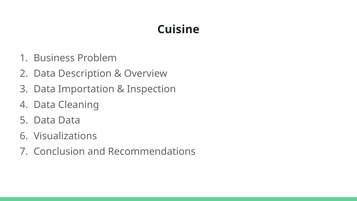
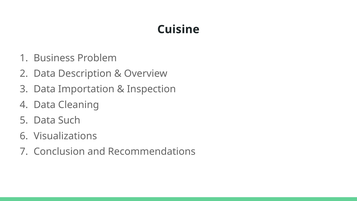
Data Data: Data -> Such (69, 120)
